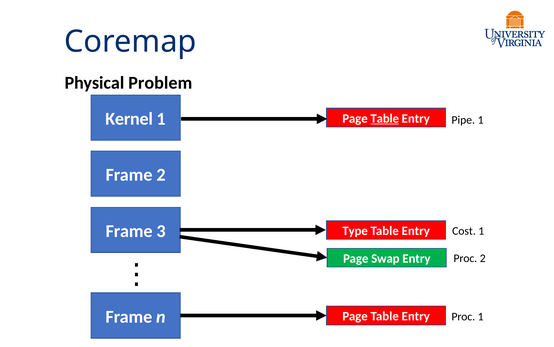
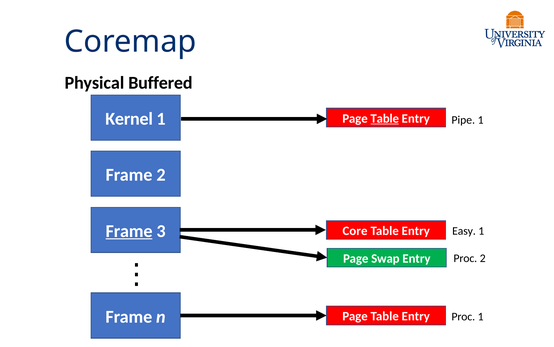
Problem: Problem -> Buffered (160, 83)
Frame underline: none -> present (129, 231)
Type: Type -> Core (355, 230)
Cost: Cost -> Easy (464, 231)
